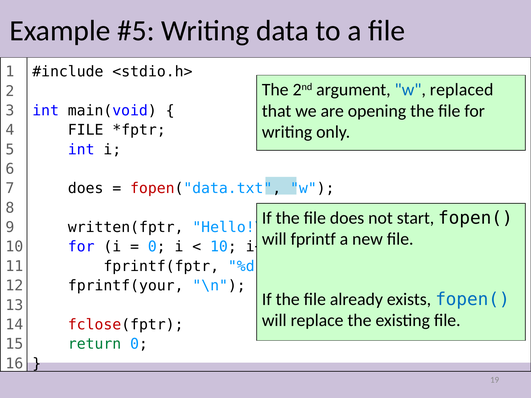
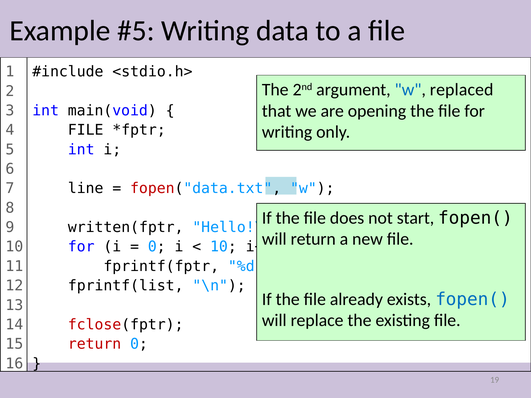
does: does -> line (86, 189)
fprintf: fprintf -> return (313, 239)
fprintf(your: fprintf(your -> fprintf(list (126, 286)
return colour: green -> red (95, 344)
